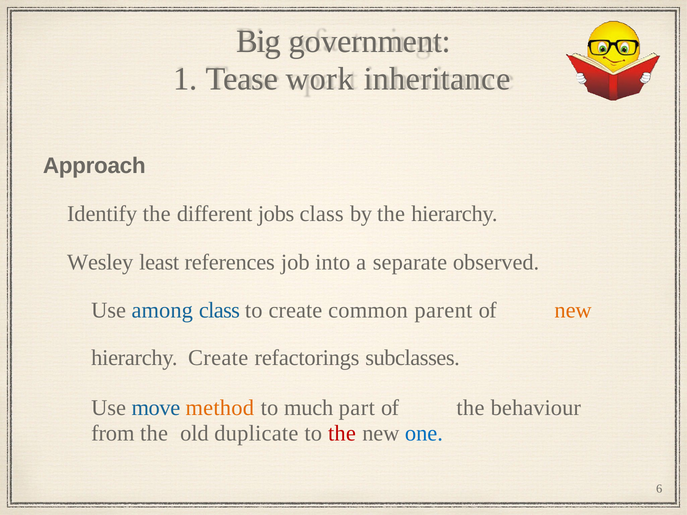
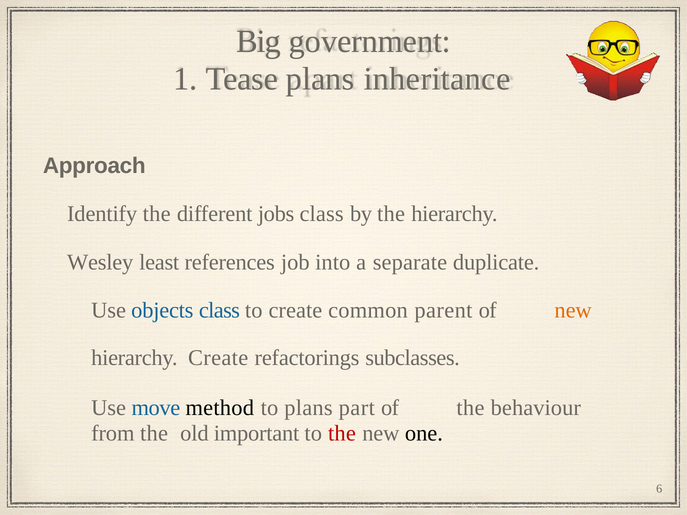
Tease work: work -> plans (320, 79)
observed: observed -> duplicate (496, 262)
among: among -> objects (162, 311)
method colour: orange -> black (220, 408)
to much: much -> plans (309, 408)
duplicate: duplicate -> important (257, 433)
one colour: blue -> black (424, 433)
